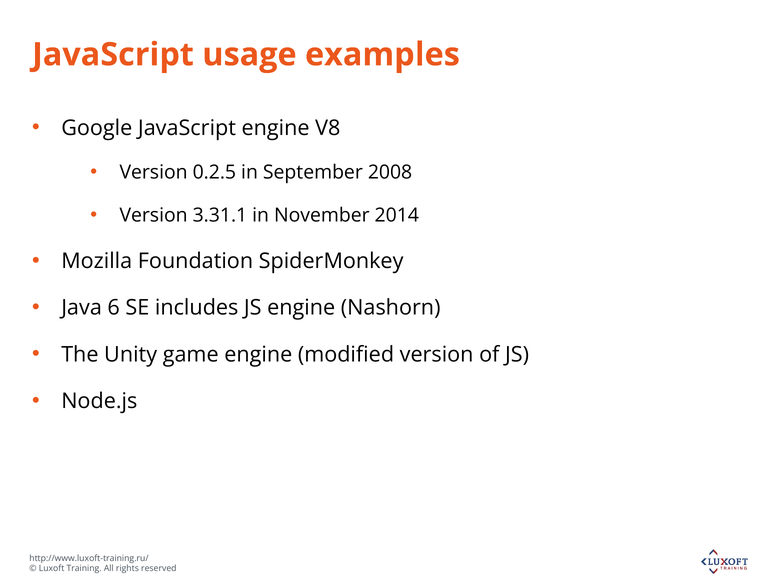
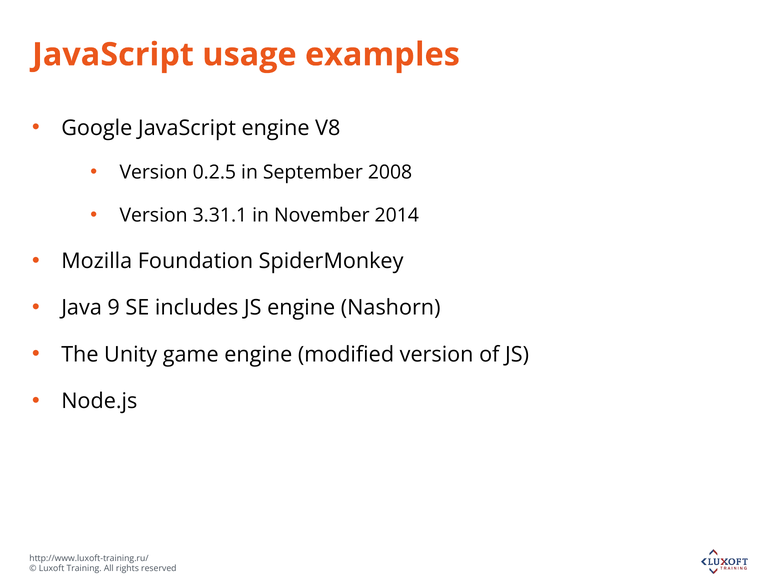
6: 6 -> 9 (114, 308)
